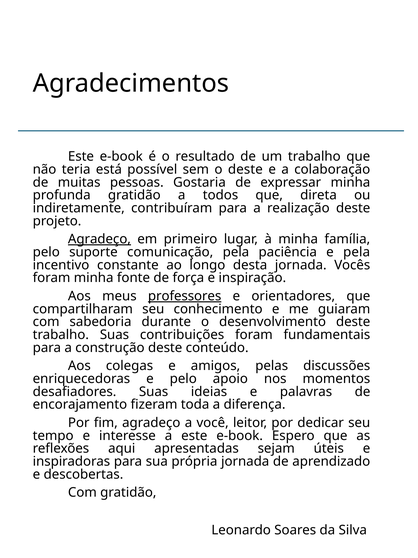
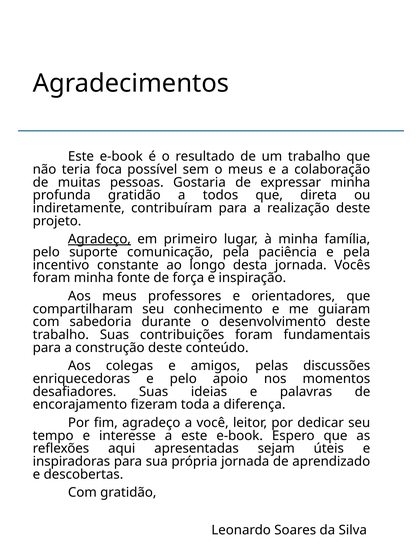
está: está -> foca (109, 169)
o deste: deste -> meus (245, 169)
professores underline: present -> none (185, 296)
